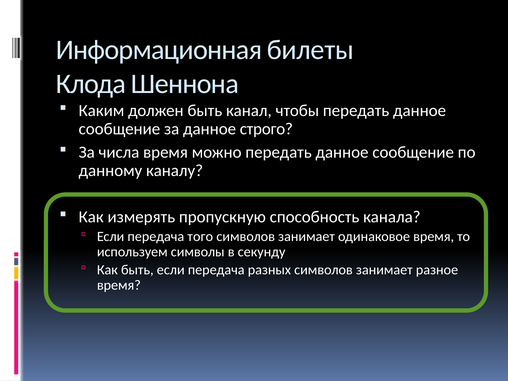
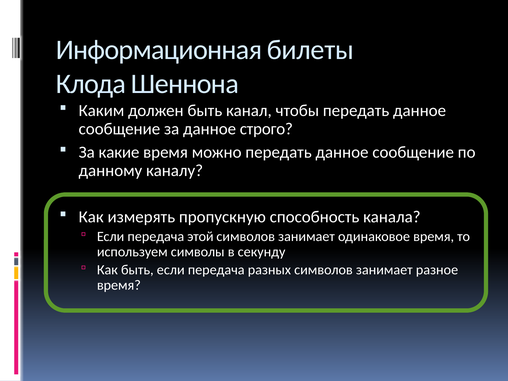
числа: числа -> какие (119, 152)
того: того -> этой (200, 236)
